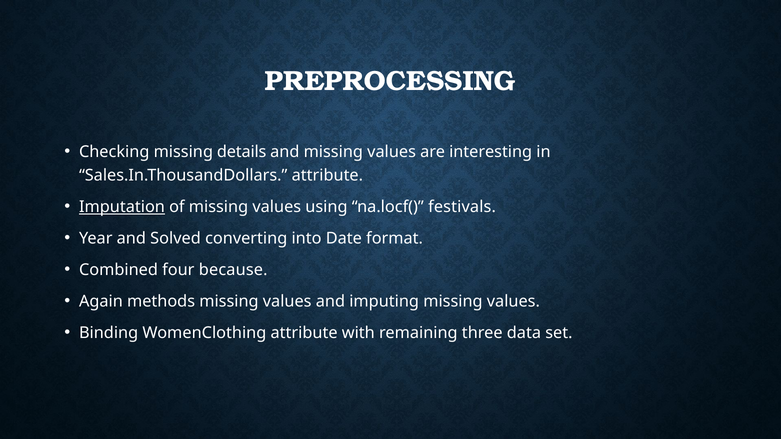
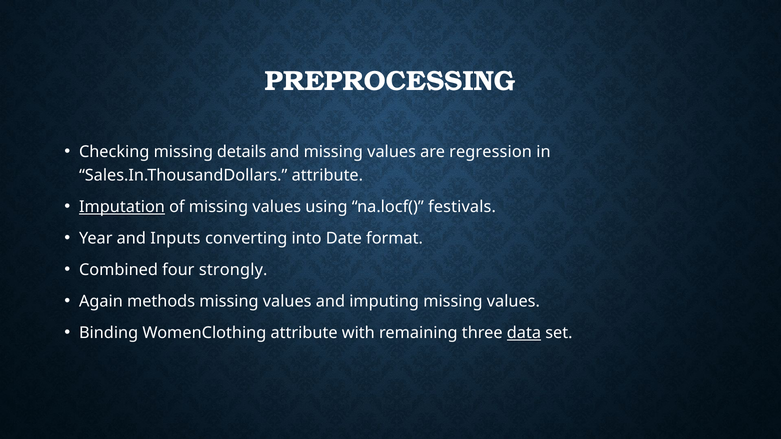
interesting: interesting -> regression (491, 152)
Solved: Solved -> Inputs (175, 239)
because: because -> strongly (233, 270)
data underline: none -> present (524, 333)
